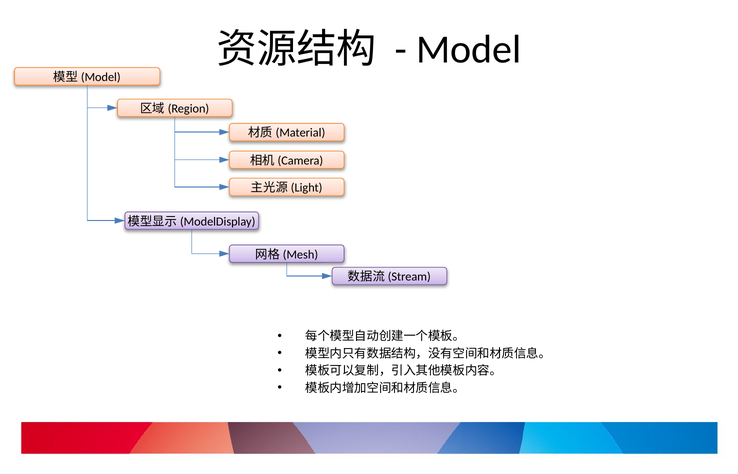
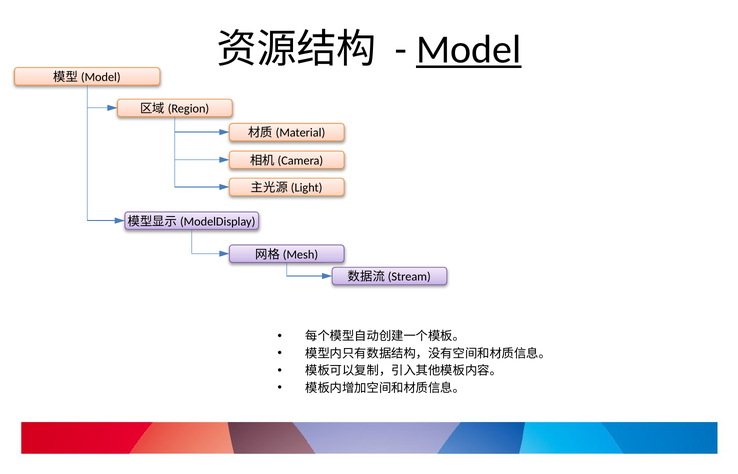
Model underline: none -> present (469, 49)
